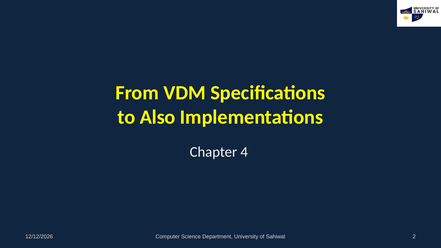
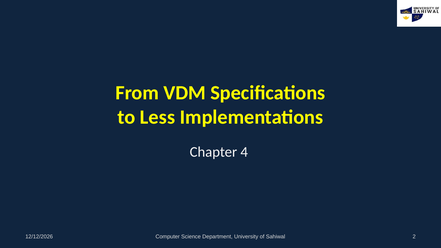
Also: Also -> Less (157, 117)
